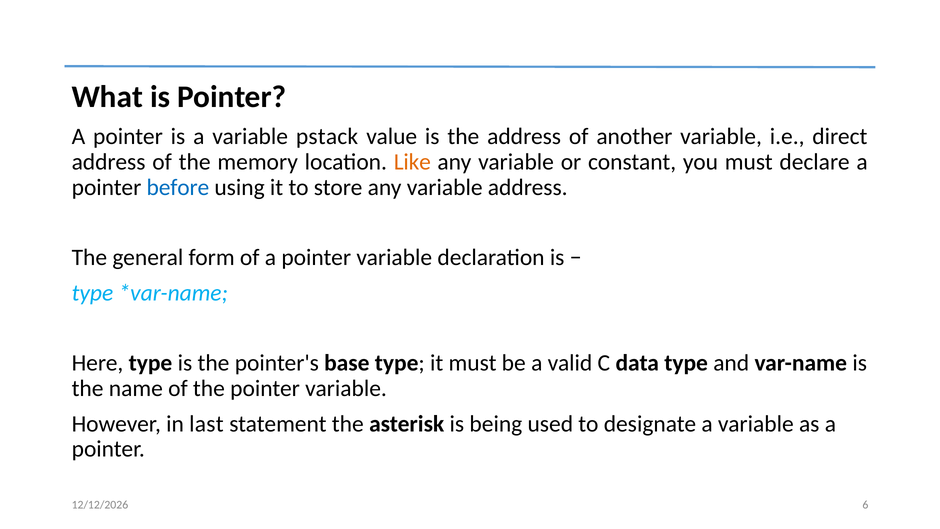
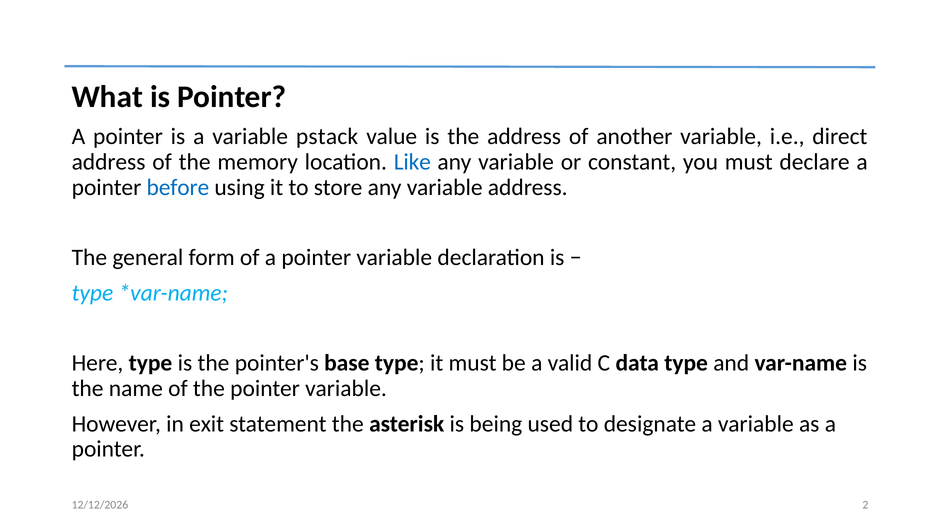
Like colour: orange -> blue (412, 162)
last: last -> exit (207, 424)
6: 6 -> 2 (865, 505)
